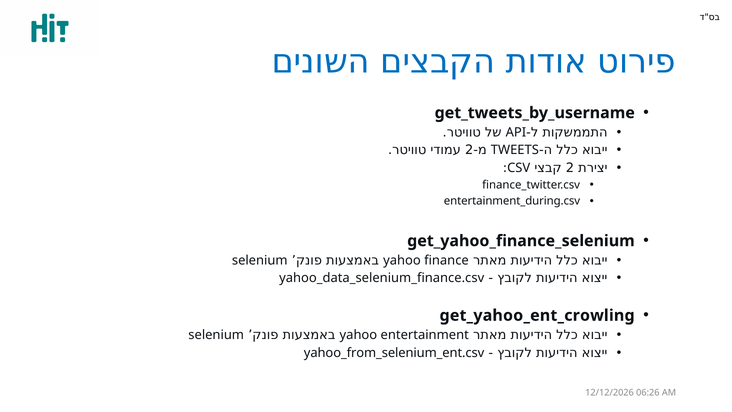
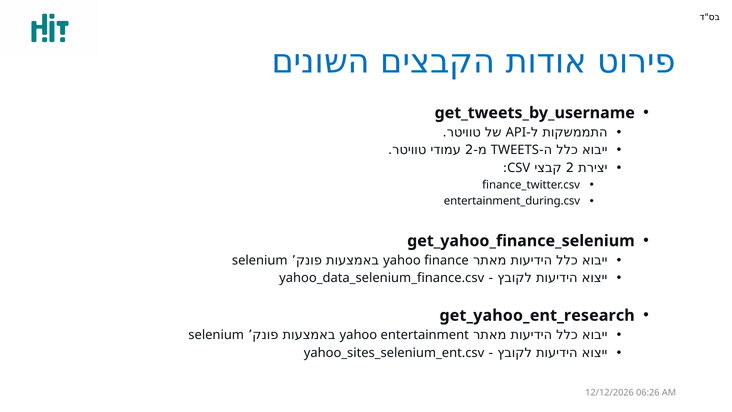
get_yahoo_ent_crowling: get_yahoo_ent_crowling -> get_yahoo_ent_research (537, 315)
yahoo_from_selenium_ent.csv: yahoo_from_selenium_ent.csv -> yahoo_sites_selenium_ent.csv (394, 353)
